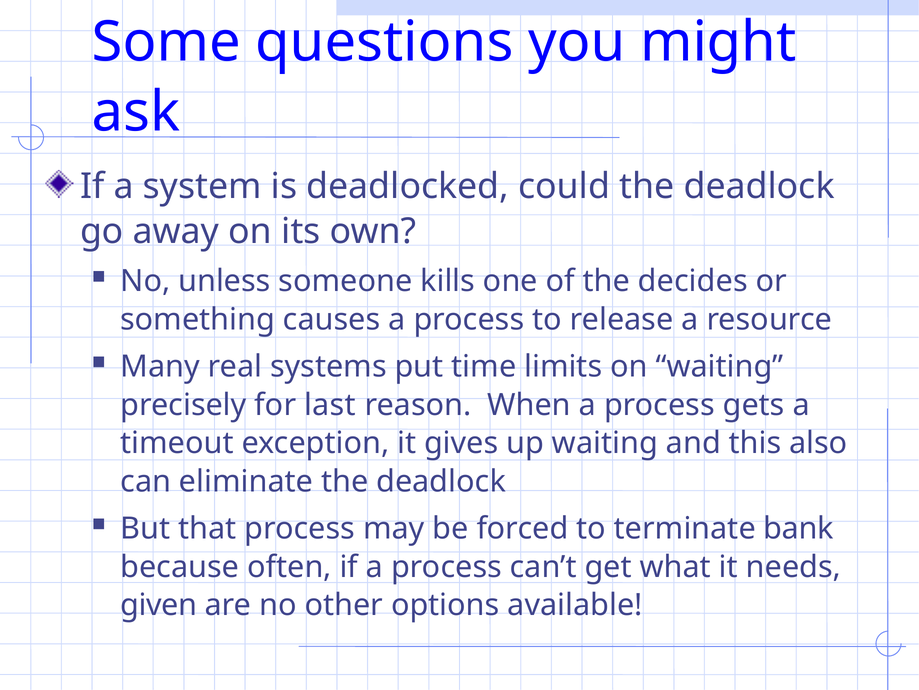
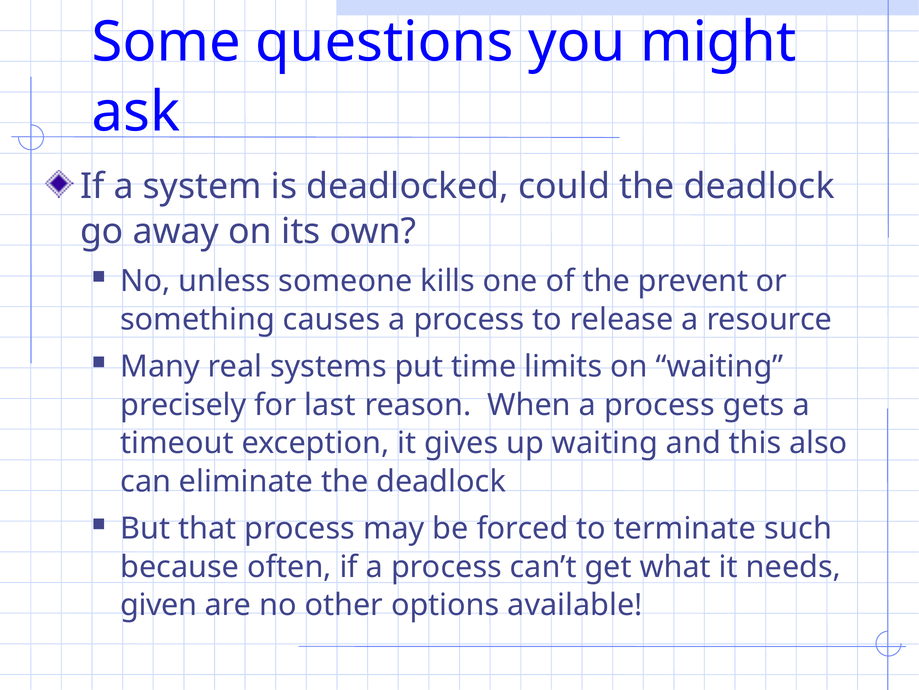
decides: decides -> prevent (693, 281)
bank: bank -> such (798, 528)
